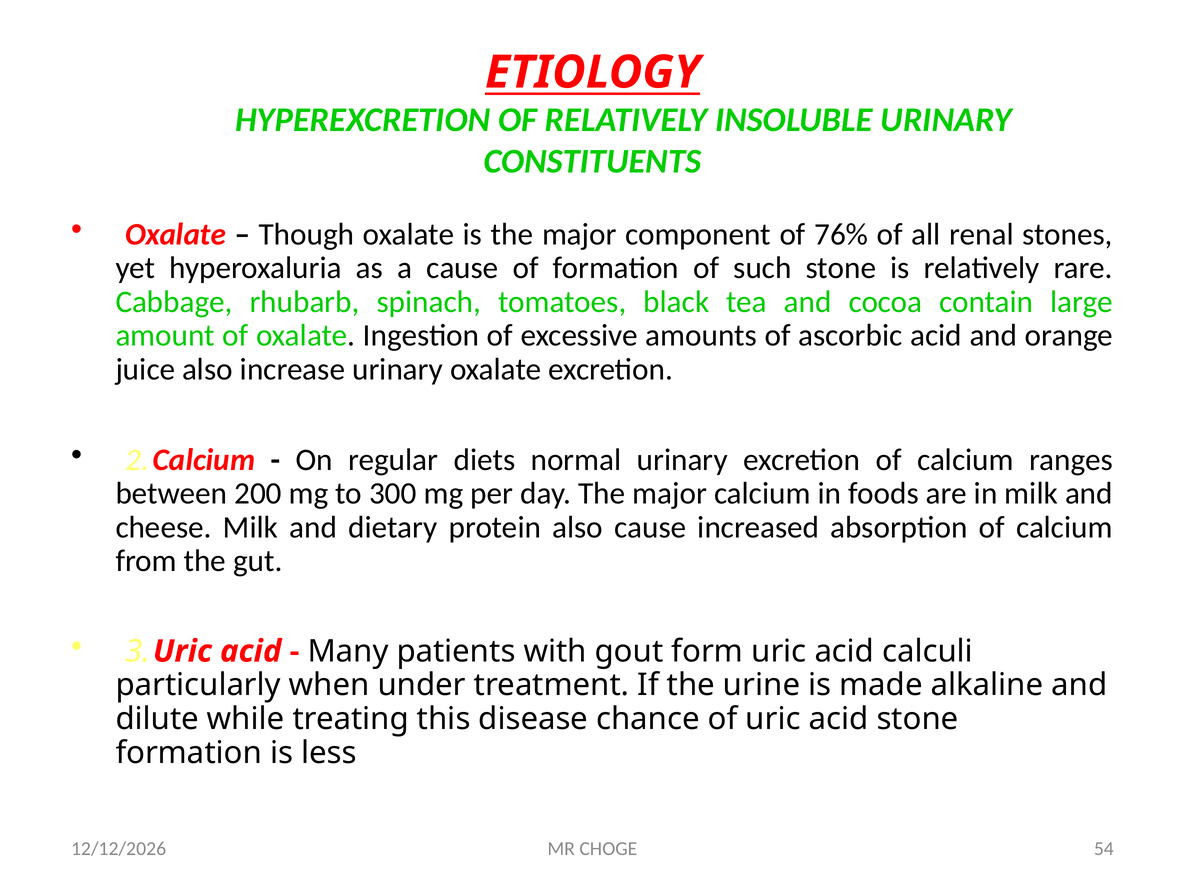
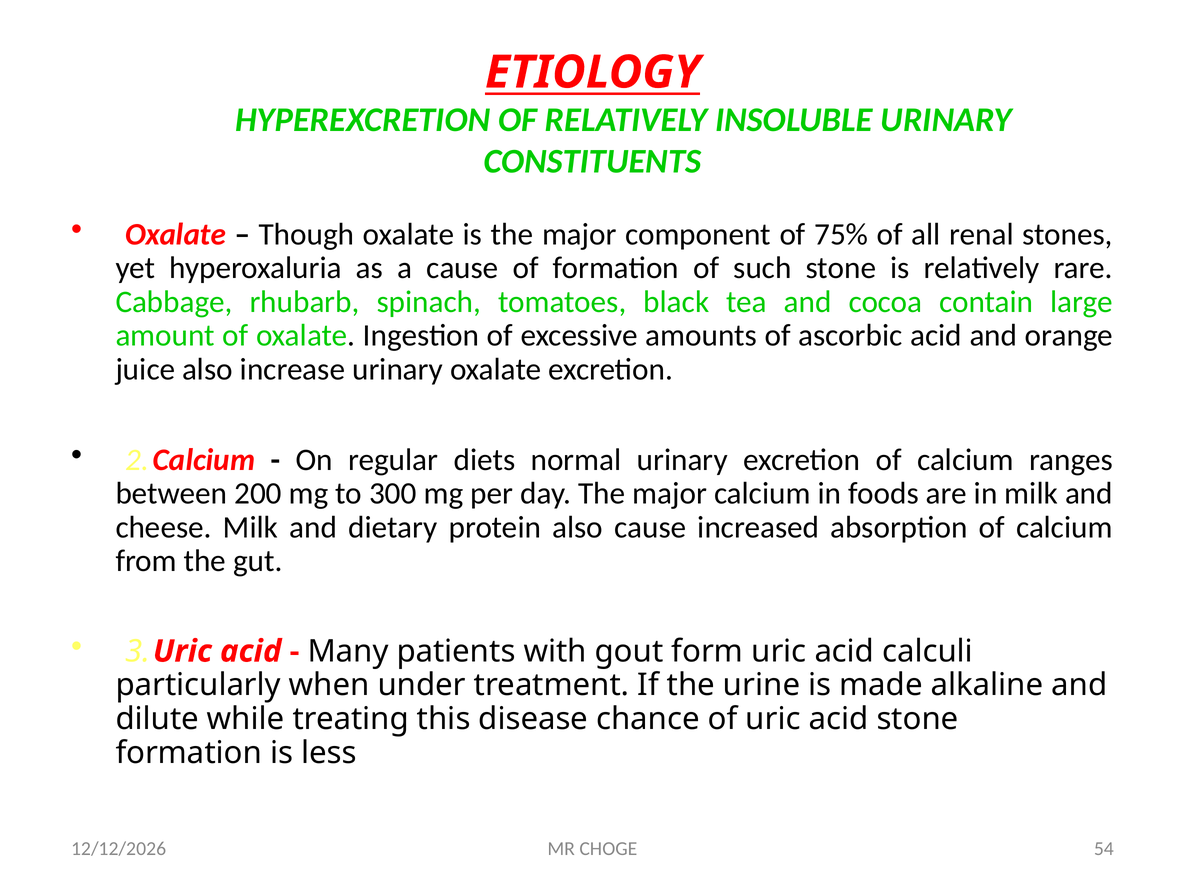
76%: 76% -> 75% (841, 234)
